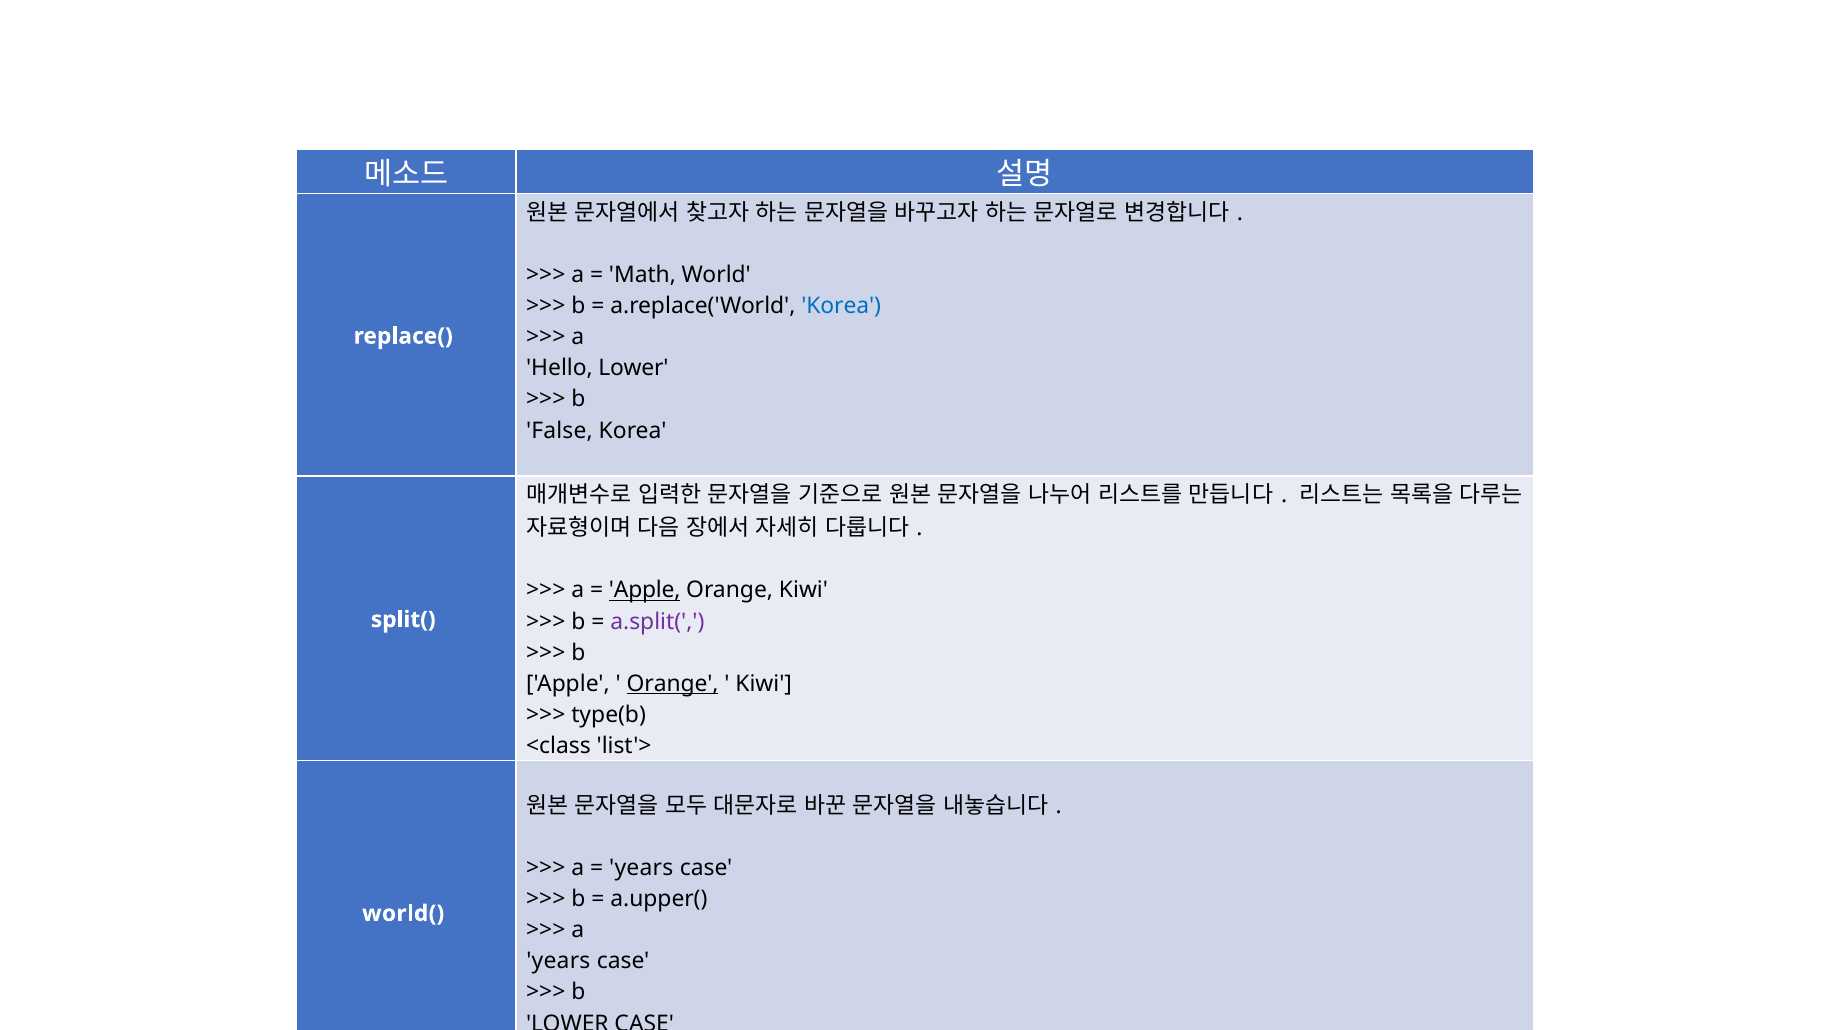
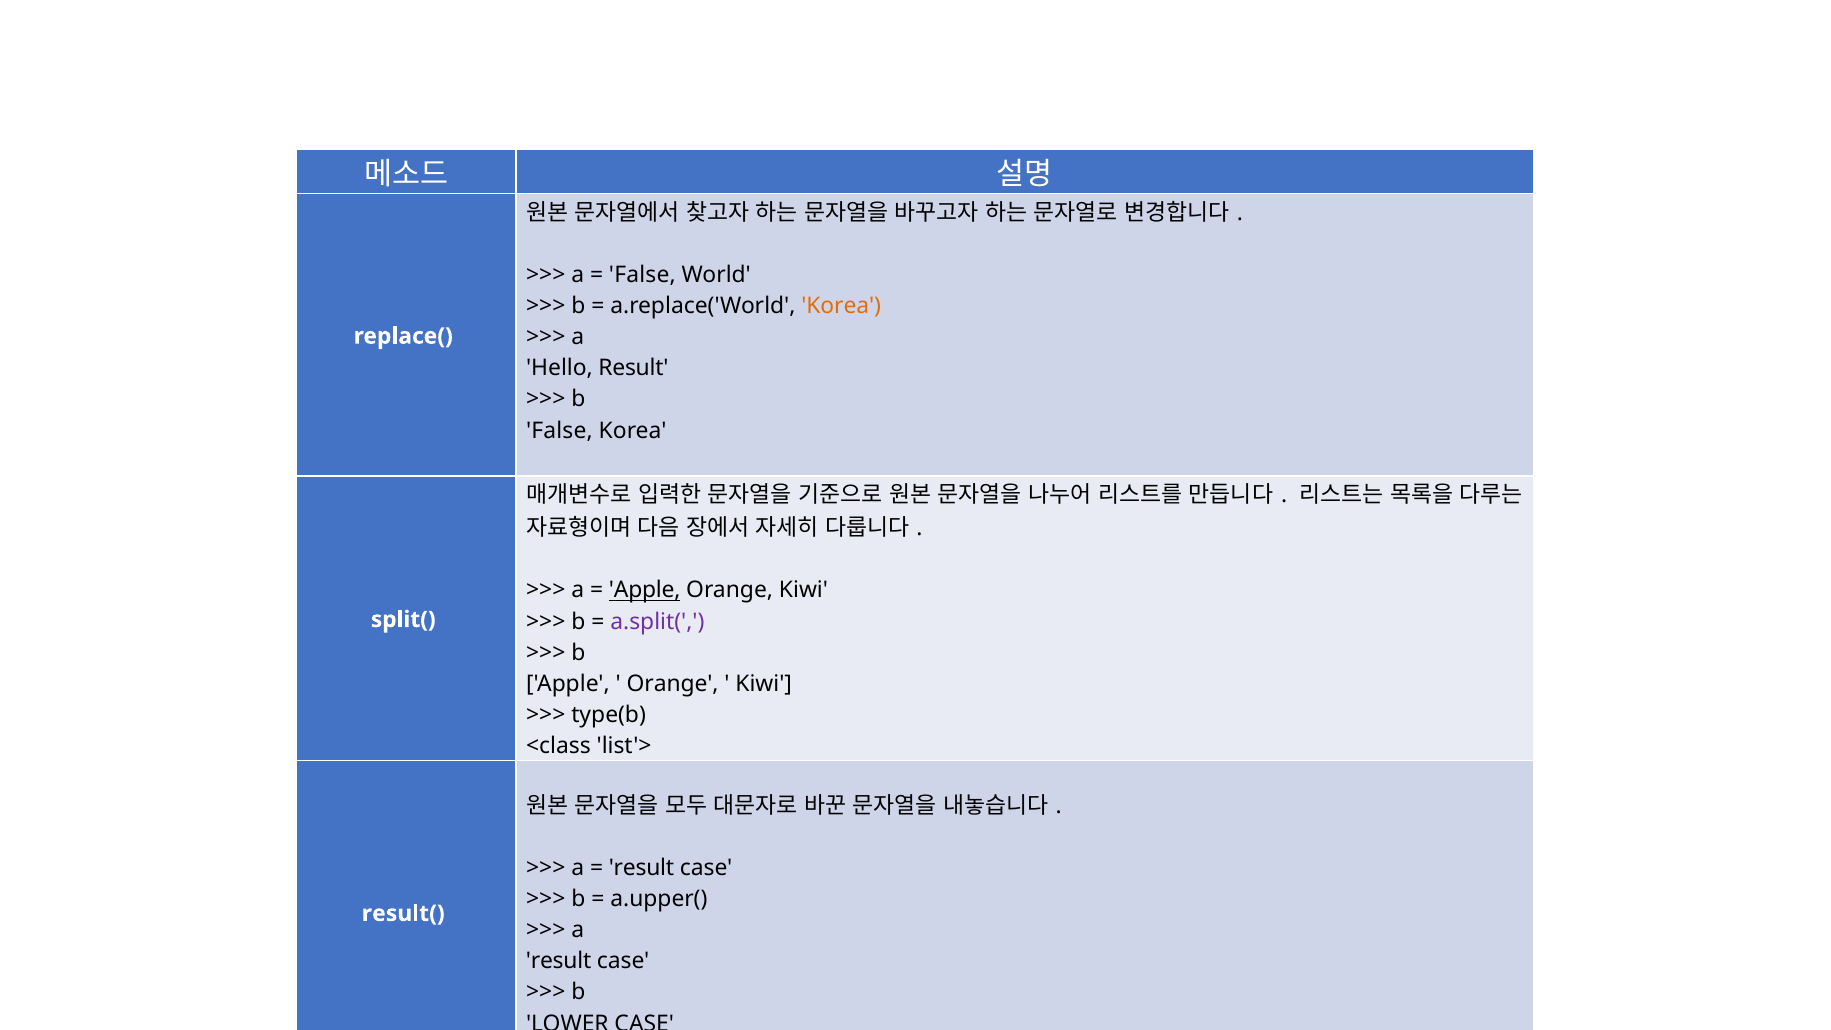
Math: Math -> False (642, 275)
Korea colour: blue -> orange (841, 306)
Hello Lower: Lower -> Result (633, 368)
Orange underline: present -> none (673, 684)
years: years -> result (641, 868)
world(: world( -> result( (403, 913)
years: years -> result (559, 961)
